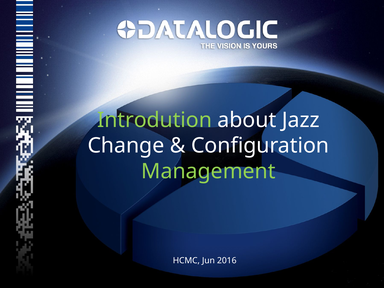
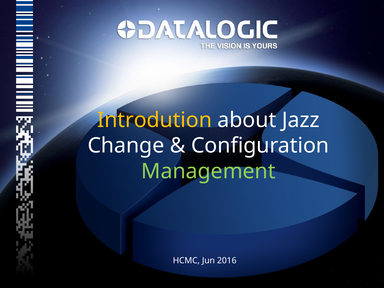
Introdution colour: light green -> yellow (155, 120)
